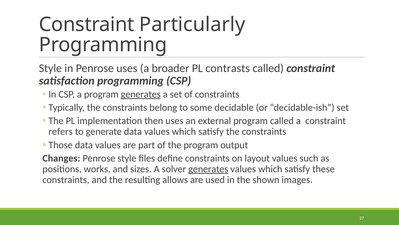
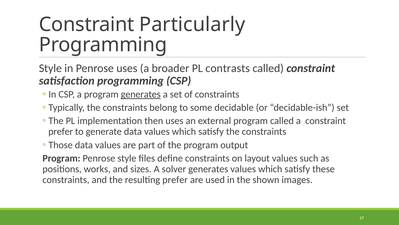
refers: refers -> prefer (61, 131)
Changes: Changes -> Program (61, 158)
generates underline: present -> none (208, 169)
resulting allows: allows -> prefer (175, 179)
